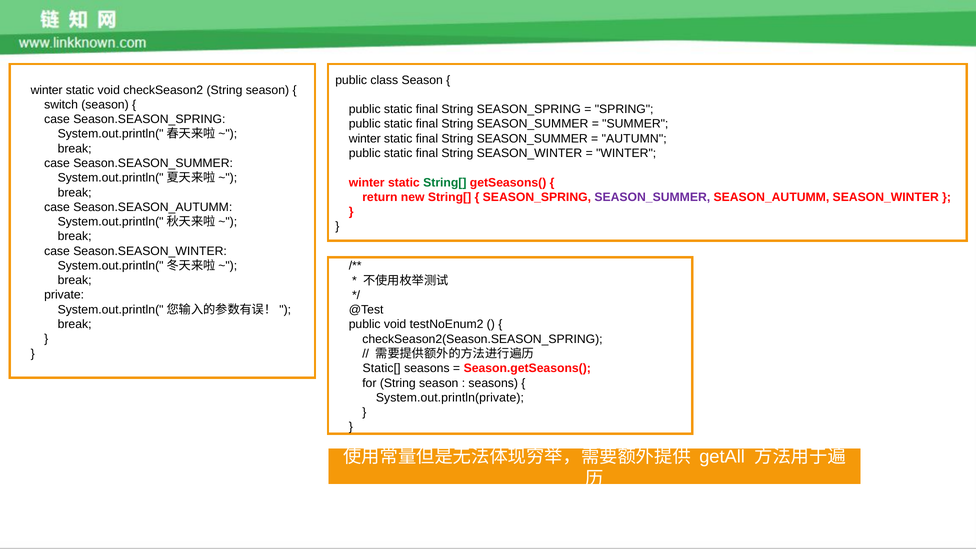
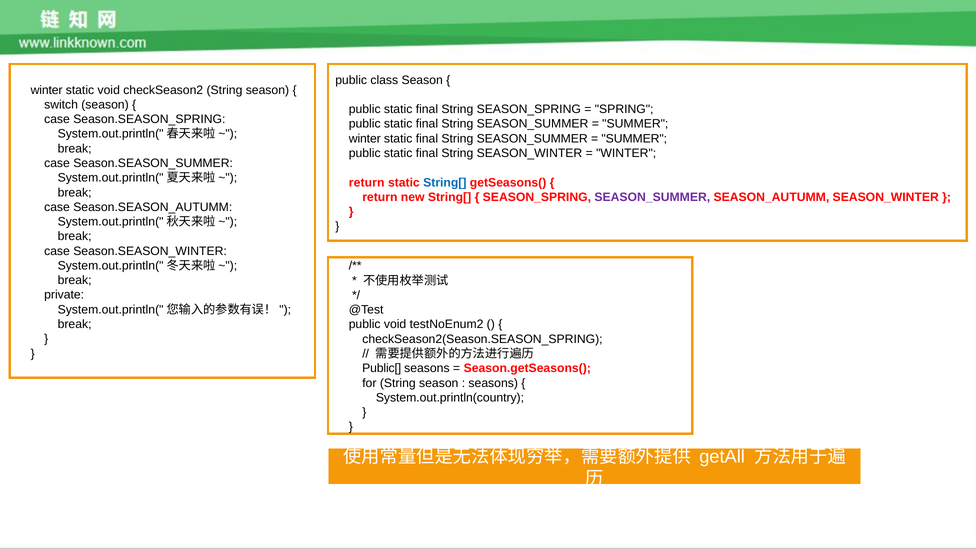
AUTUMN: AUTUMN -> SUMMER (634, 139)
winter: winter -> return (367, 183)
String[ colour: green -> blue (445, 183)
Static[: Static[ -> Public[ (382, 368)
System.out.println(private: System.out.println(private -> System.out.println(country (450, 398)
